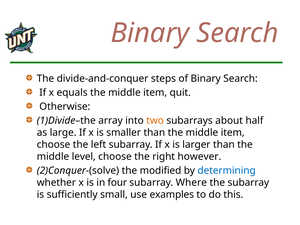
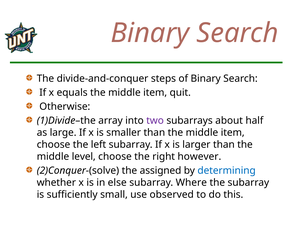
two colour: orange -> purple (155, 121)
modified: modified -> assigned (161, 171)
four: four -> else (117, 183)
examples: examples -> observed (172, 195)
